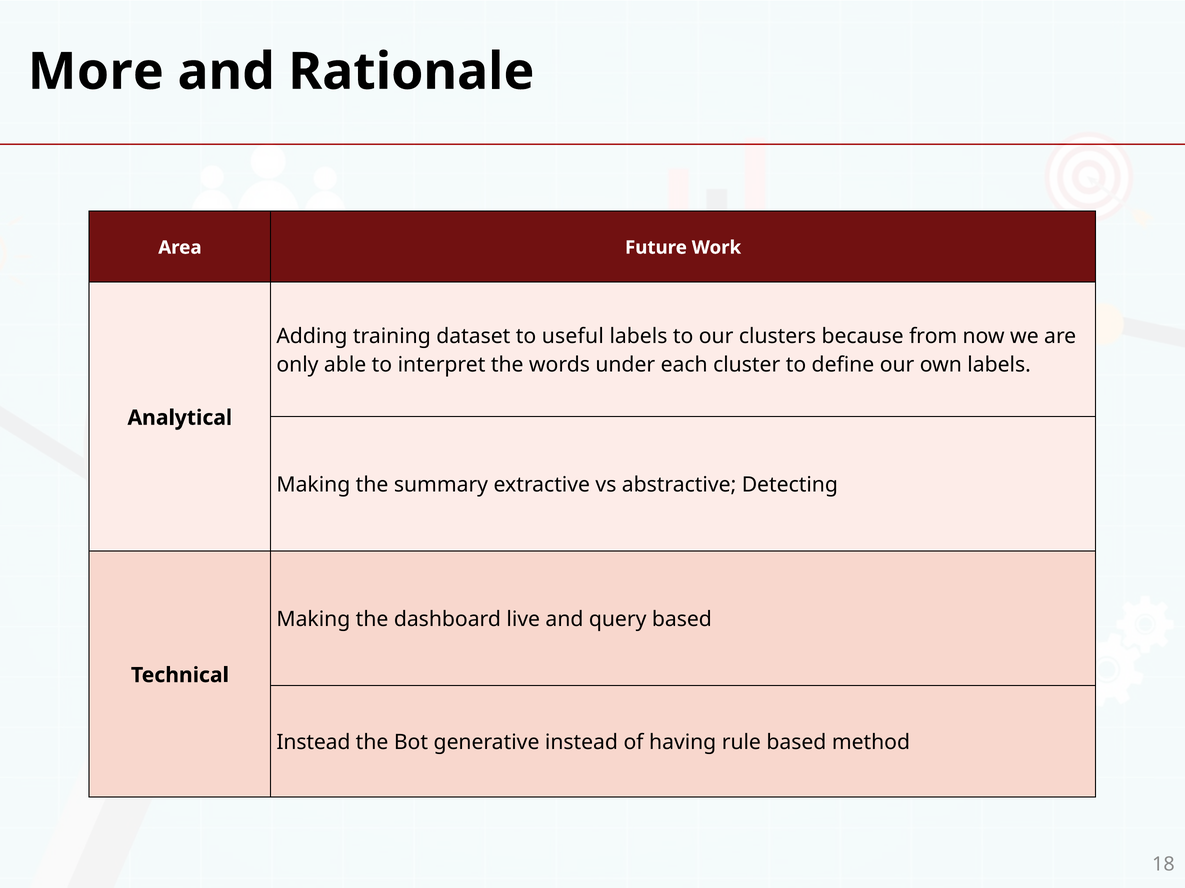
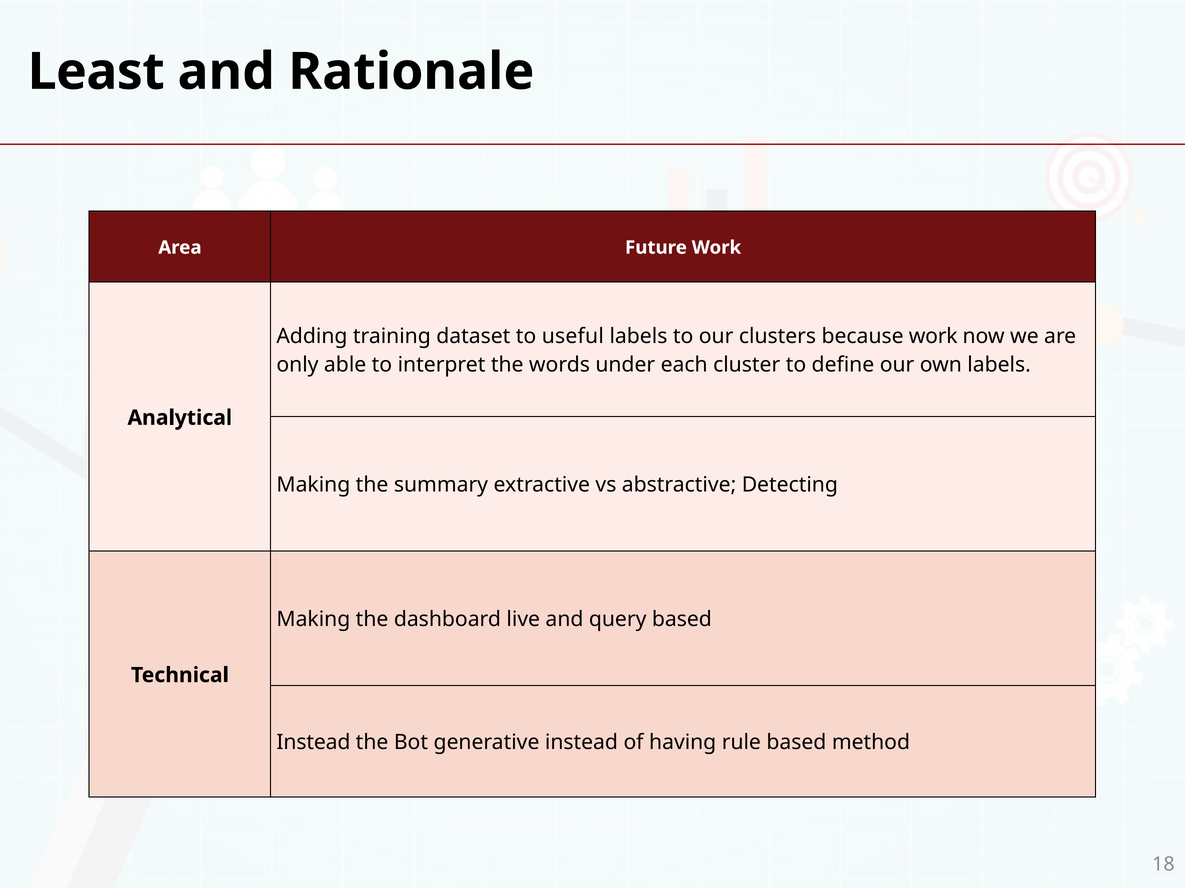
More: More -> Least (96, 72)
because from: from -> work (933, 336)
